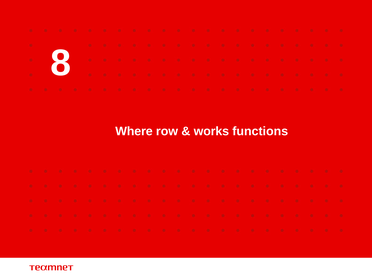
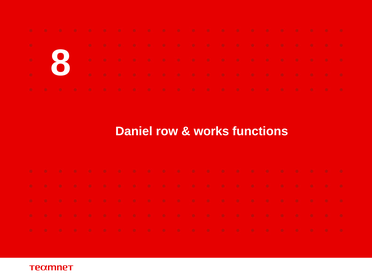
Where: Where -> Daniel (134, 131)
